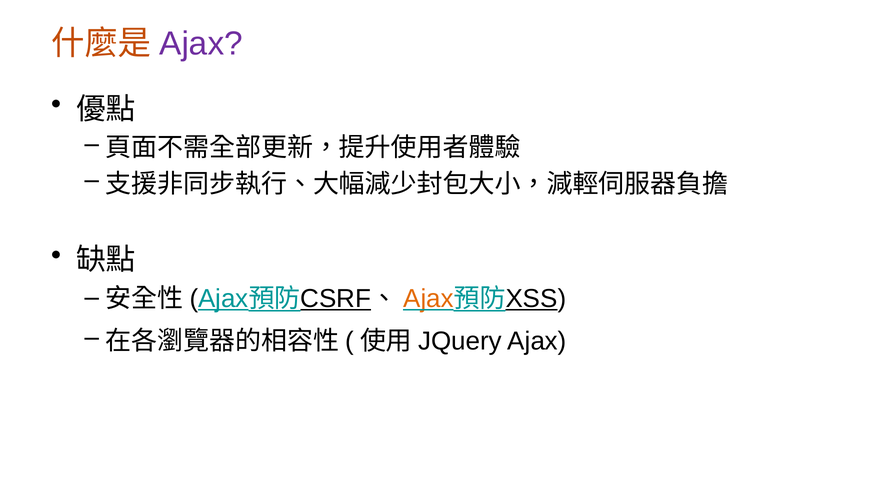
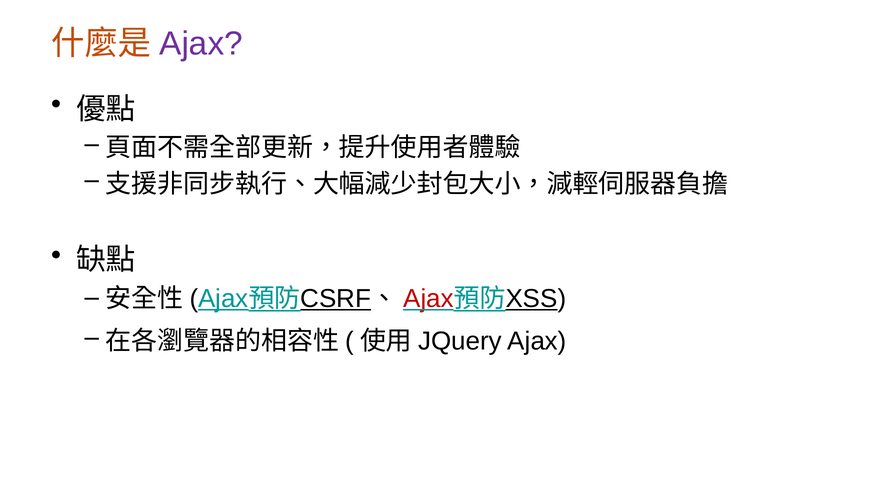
Ajax colour: orange -> red (428, 299)
